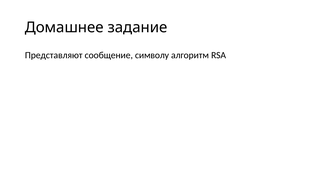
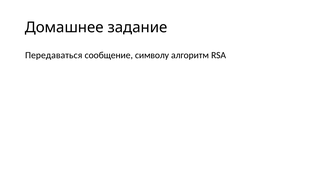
Представляют: Представляют -> Передаваться (54, 55)
